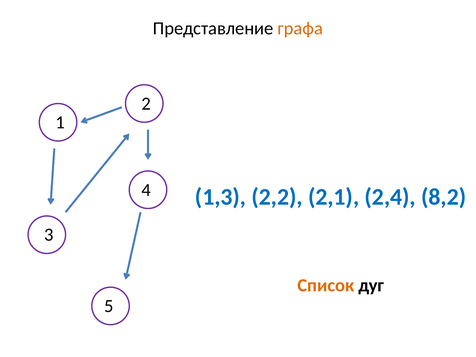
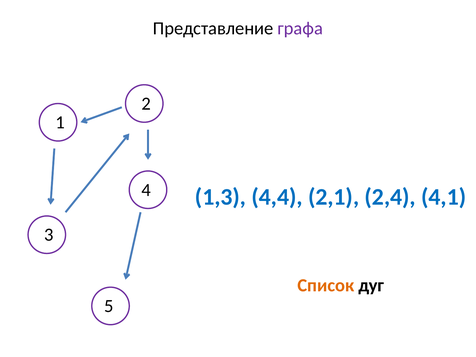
графа colour: orange -> purple (300, 28)
2,2: 2,2 -> 4,4 (277, 197)
8,2: 8,2 -> 4,1 (444, 197)
